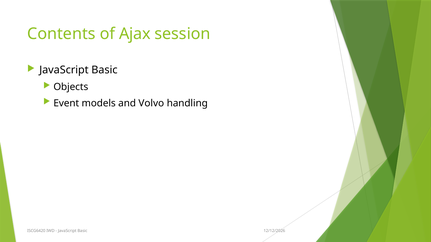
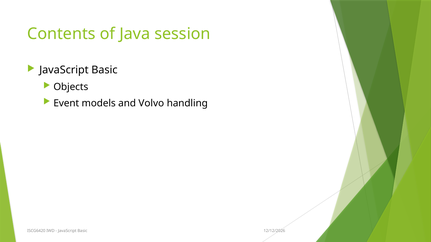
Ajax: Ajax -> Java (135, 34)
